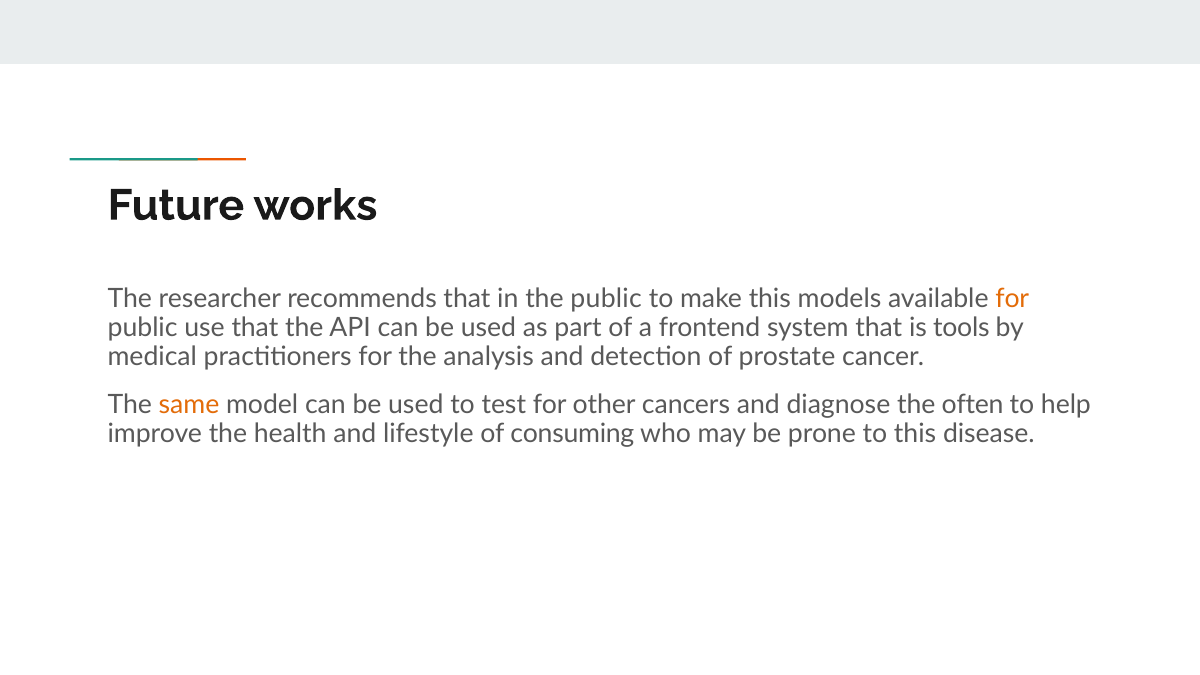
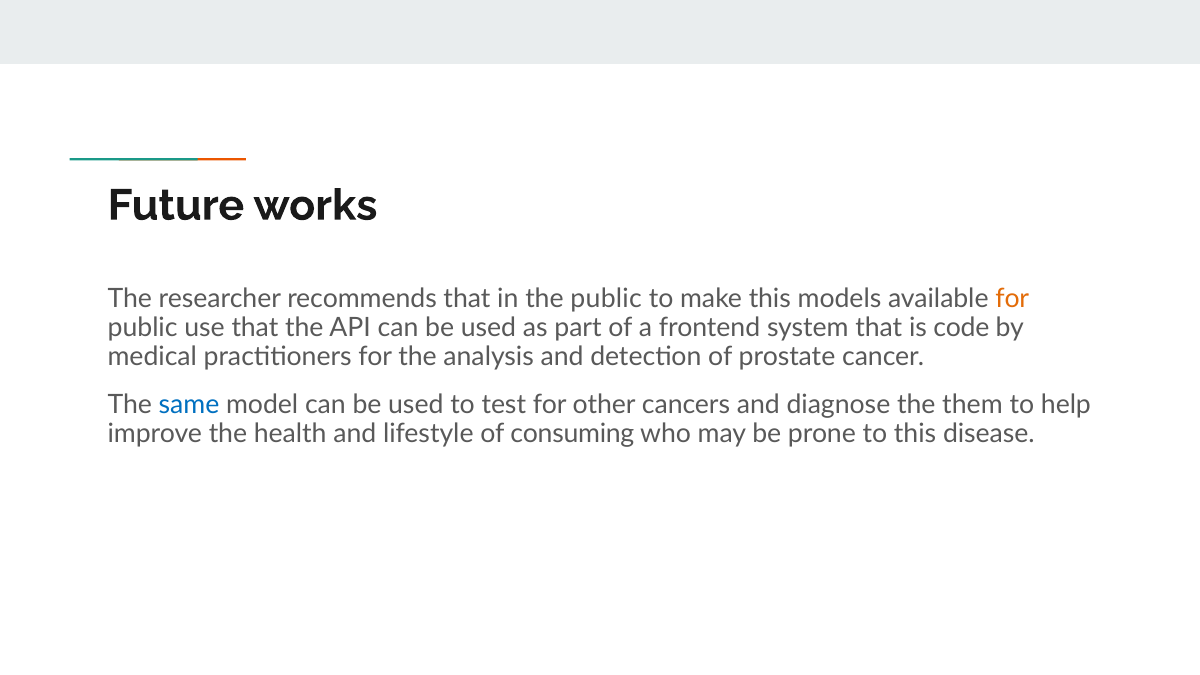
tools: tools -> code (961, 328)
same colour: orange -> blue (189, 405)
often: often -> them (972, 405)
